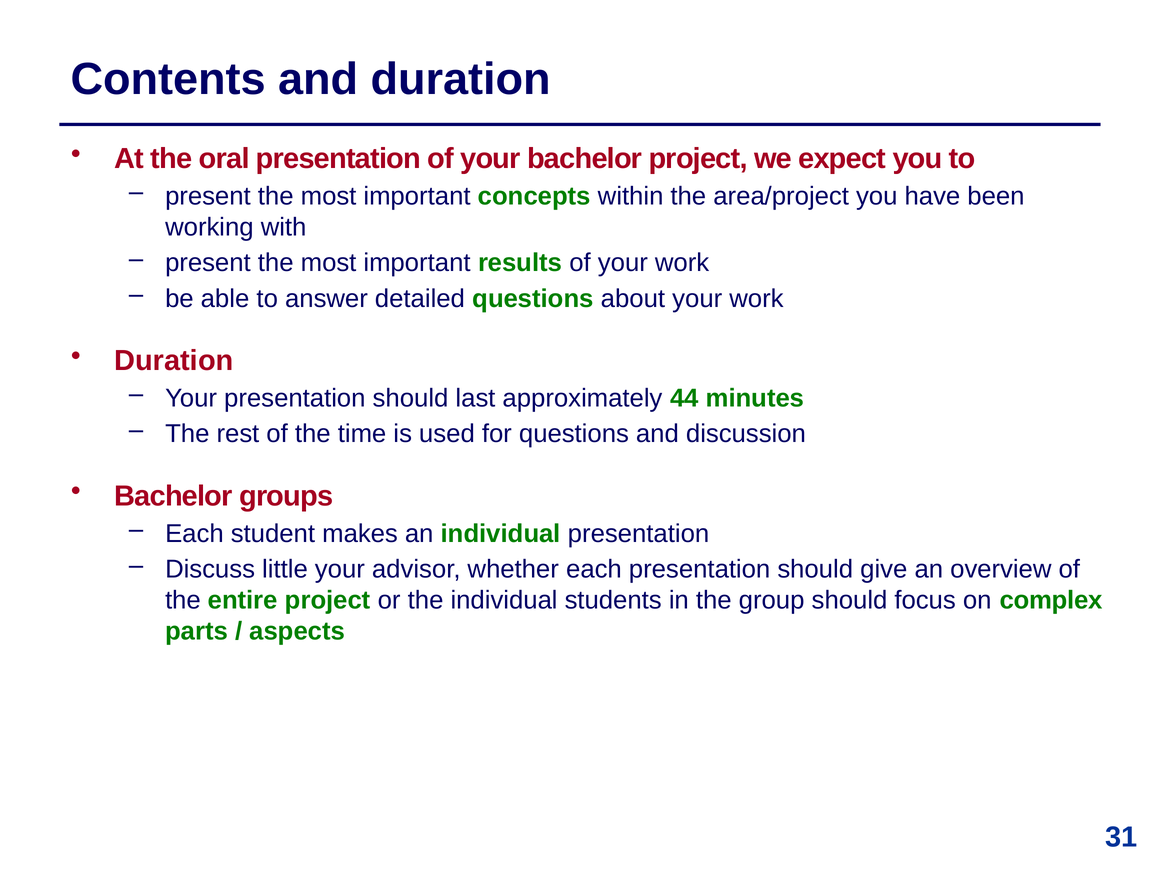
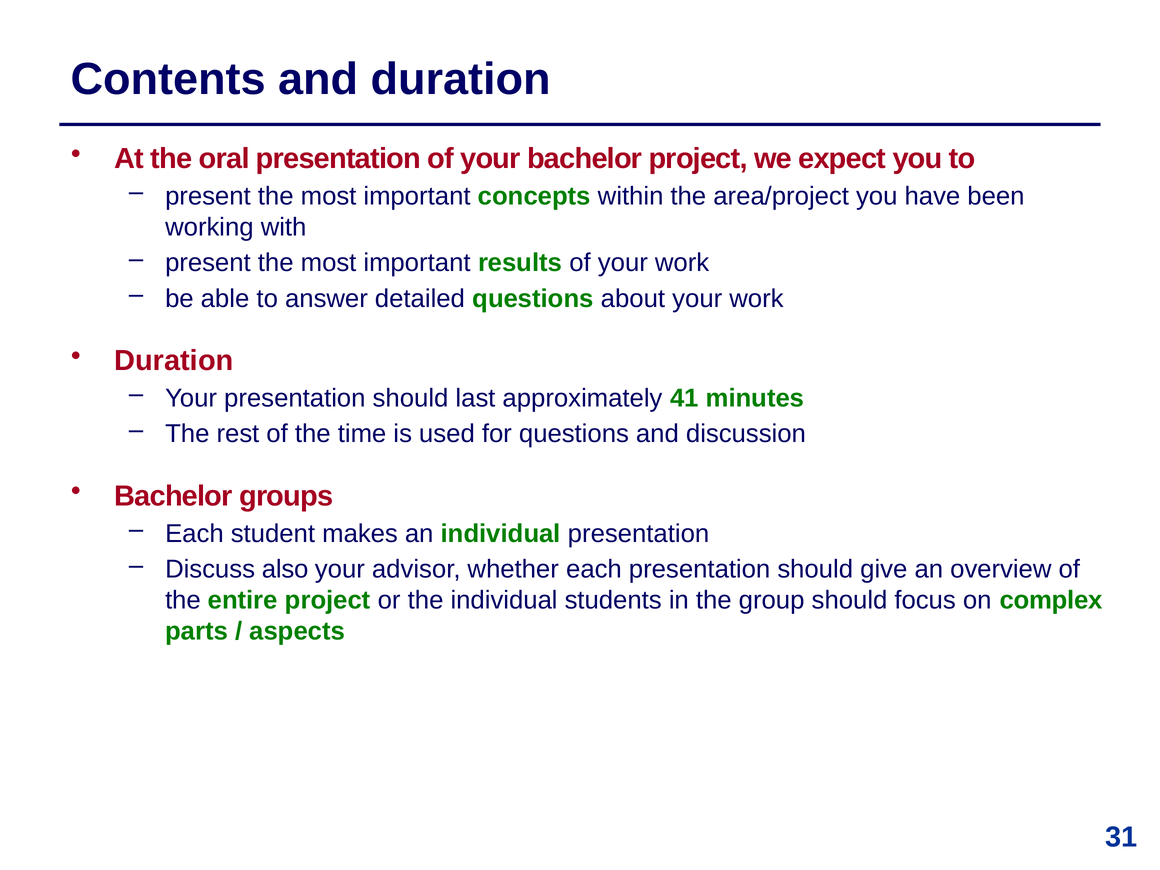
44: 44 -> 41 (684, 398)
little: little -> also (285, 569)
